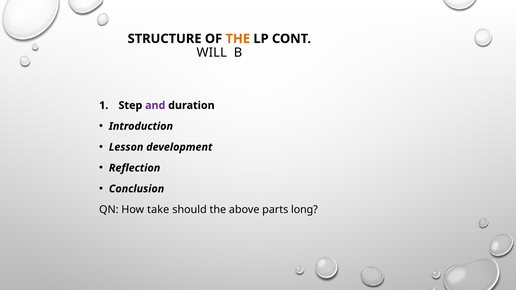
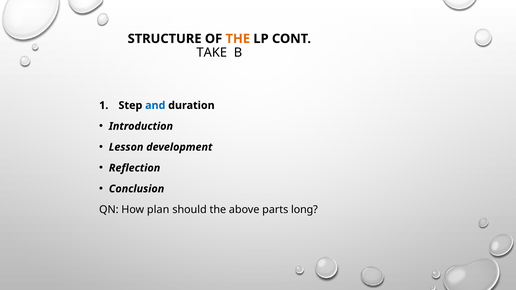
WILL: WILL -> TAKE (212, 53)
and colour: purple -> blue (155, 105)
take: take -> plan (158, 210)
